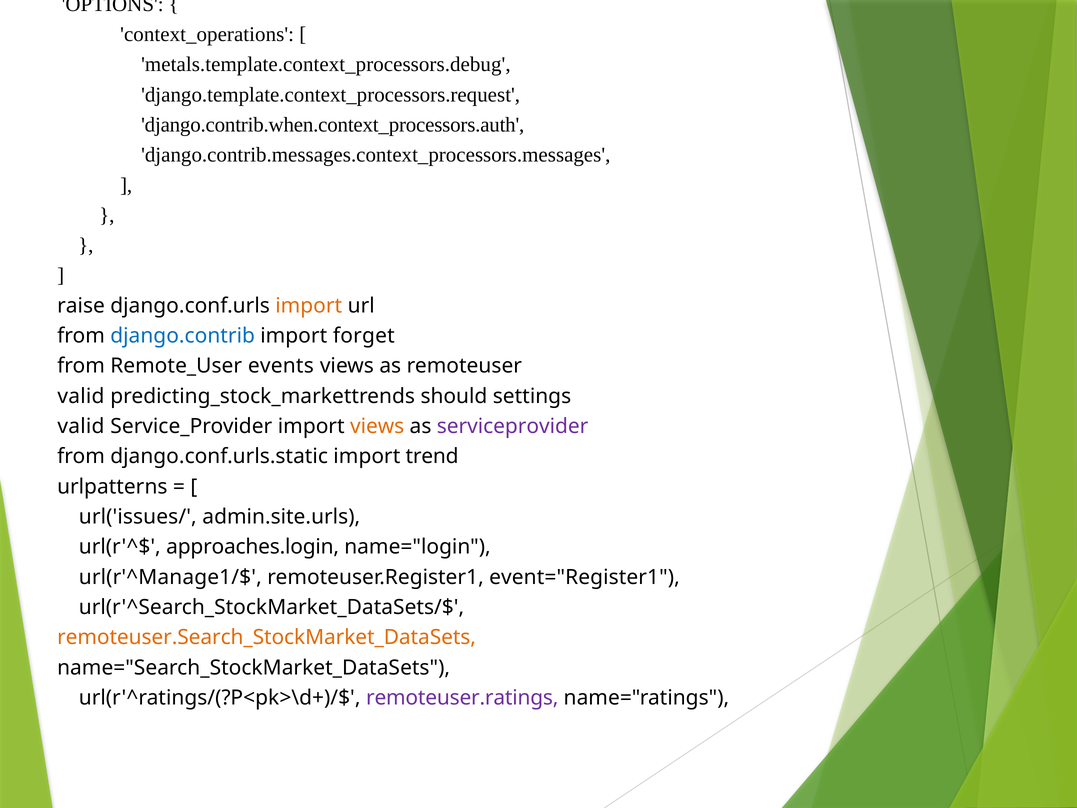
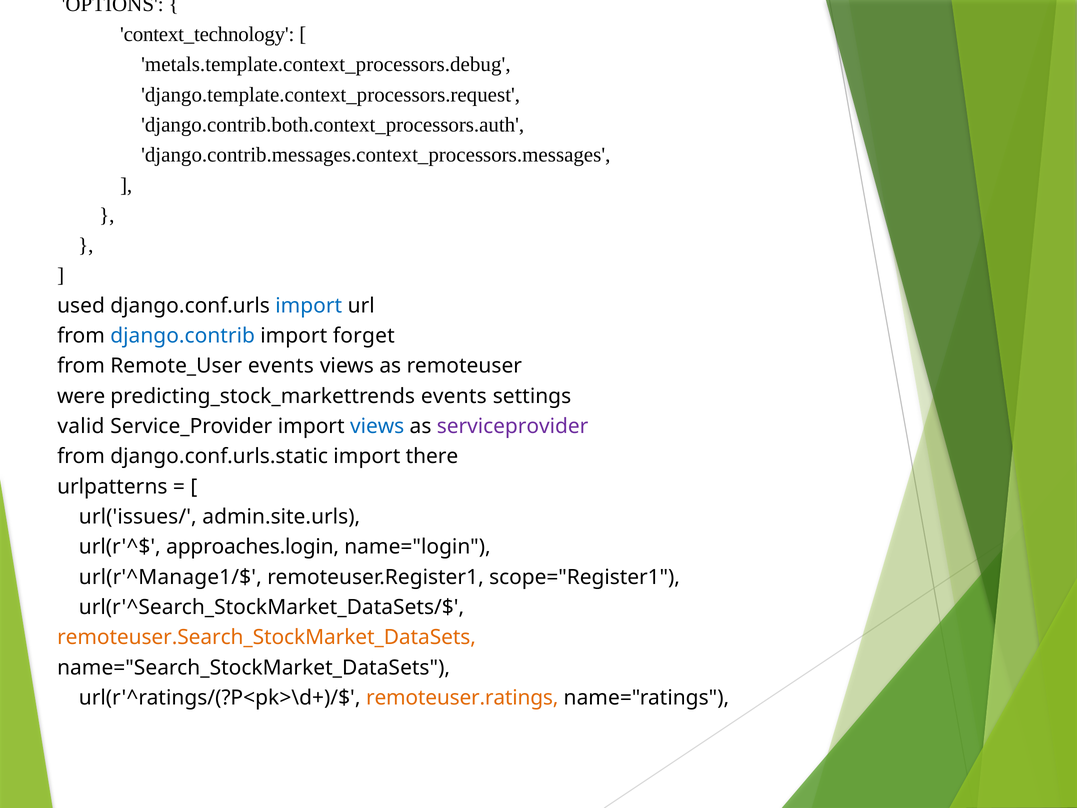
context_operations: context_operations -> context_technology (207, 34)
django.contrib.when.context_processors.auth: django.contrib.when.context_processors.auth -> django.contrib.both.context_processors.auth (333, 125)
raise: raise -> used (81, 306)
import colour: orange -> blue (309, 306)
valid: valid -> were (81, 396)
predicting_stock_markettrends should: should -> events (454, 396)
views colour: orange -> blue (377, 426)
trend: trend -> there (432, 456)
event="Register1: event="Register1 -> scope="Register1 (585, 577)
remoteuser.ratings colour: purple -> orange (462, 698)
